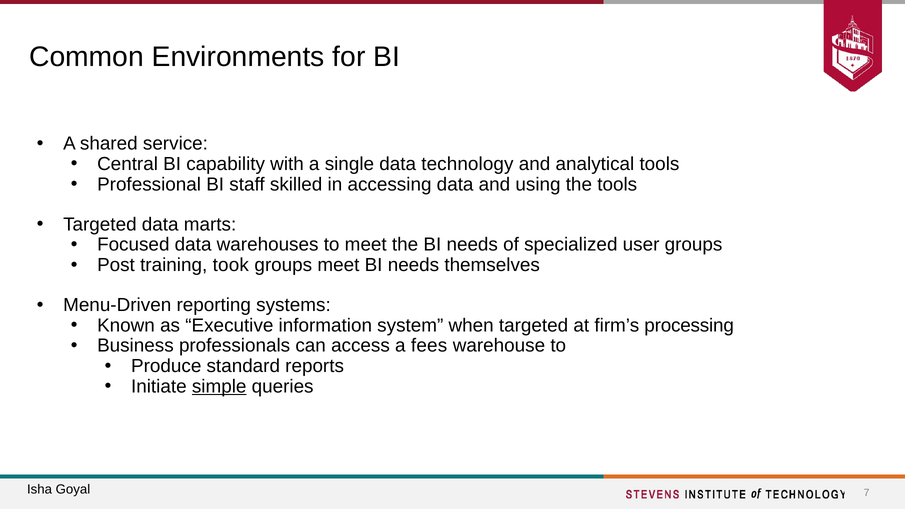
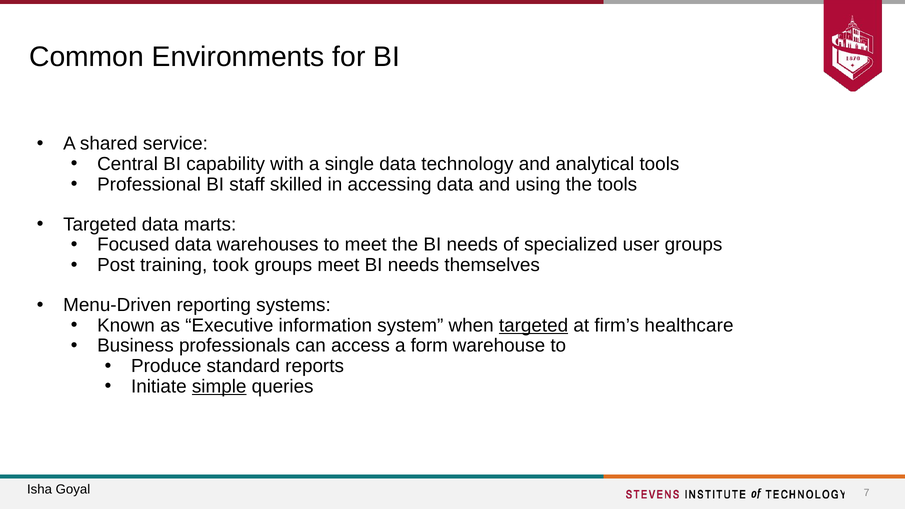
targeted underline: none -> present (534, 326)
processing: processing -> healthcare (689, 326)
fees: fees -> form (429, 346)
